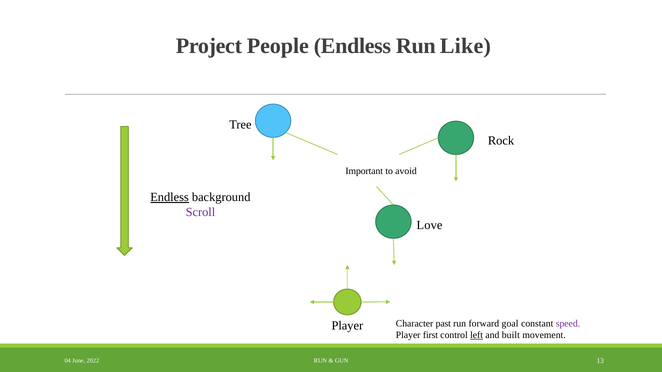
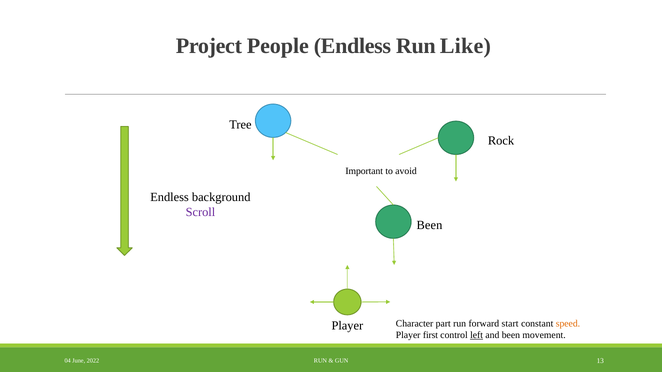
Endless underline: present -> none (170, 197)
Love: Love -> Been (430, 225)
past: past -> part (443, 324)
goal: goal -> start (510, 324)
speed colour: purple -> orange (568, 324)
and built: built -> been (511, 336)
